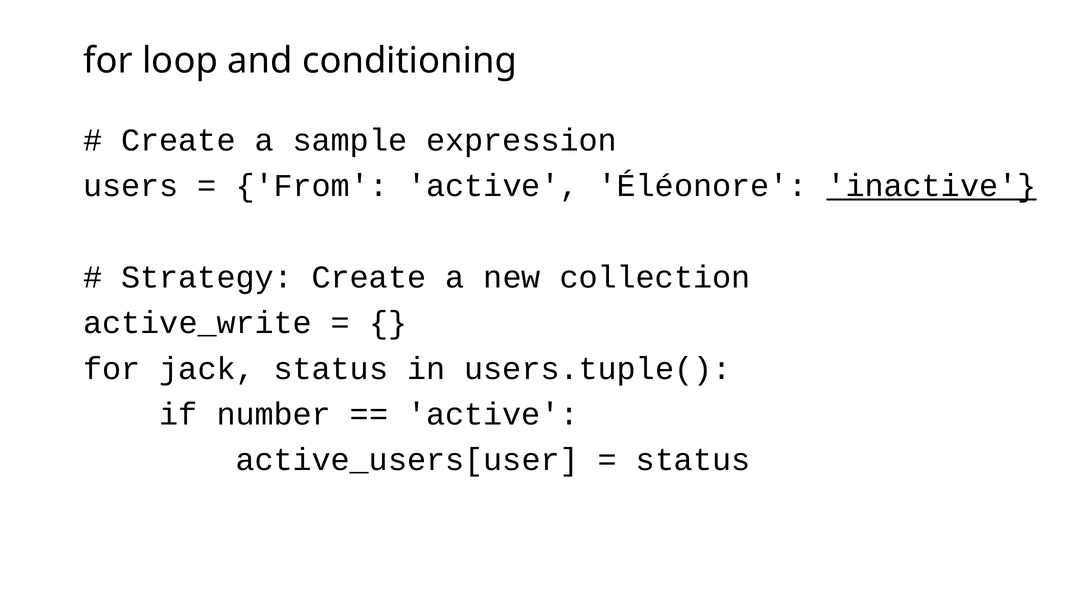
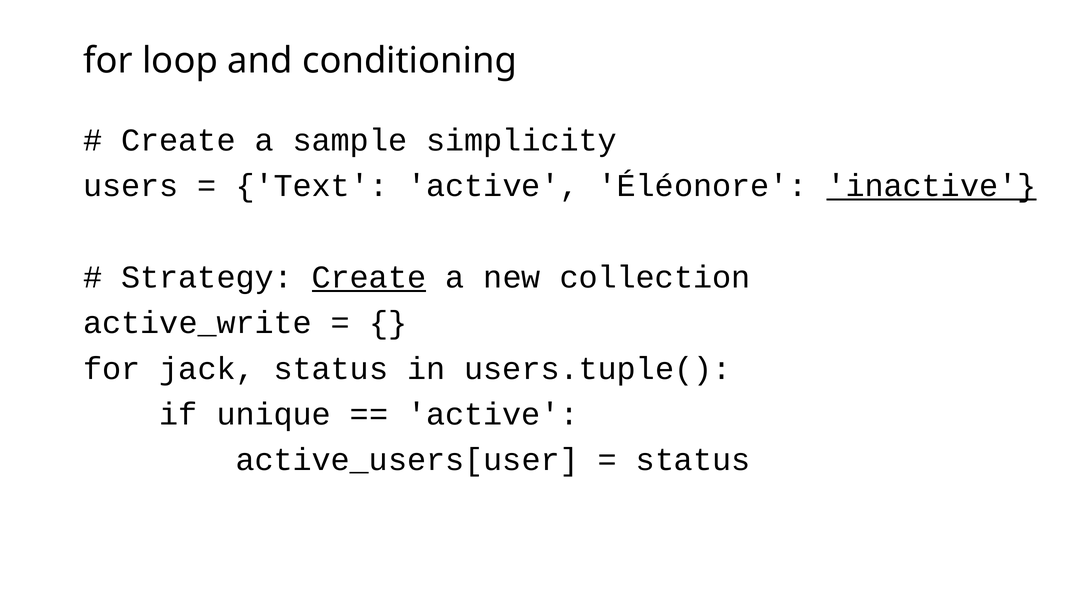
expression: expression -> simplicity (522, 140)
From: From -> Text (312, 186)
Create underline: none -> present (369, 277)
number: number -> unique (274, 415)
